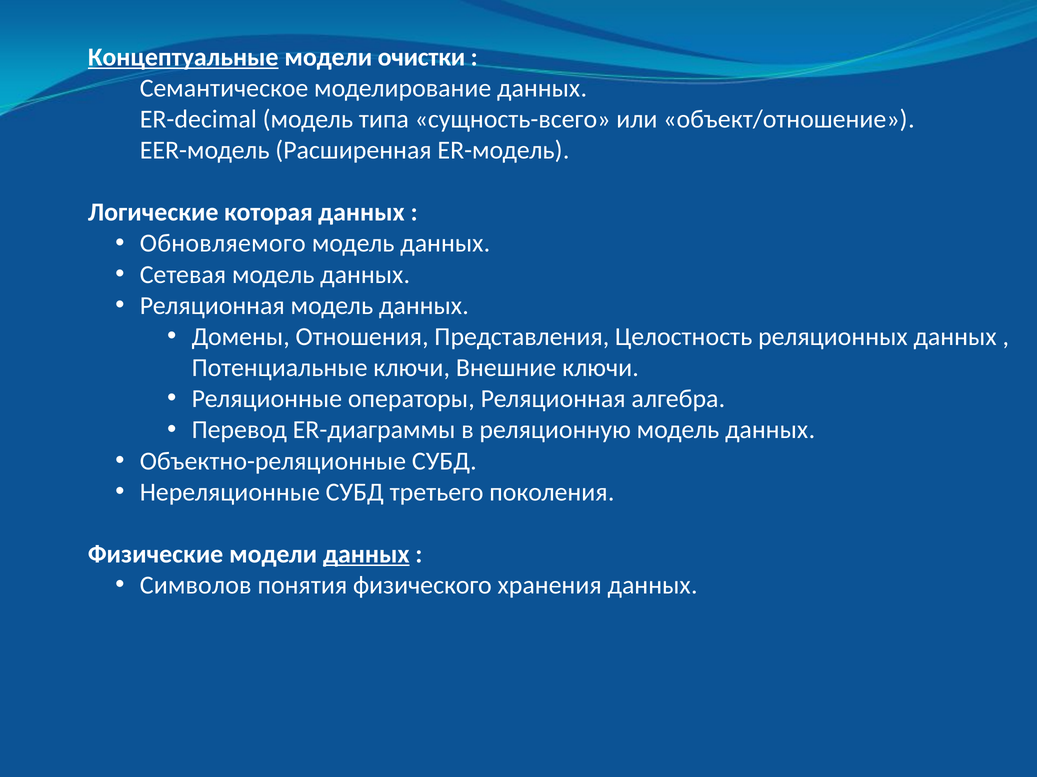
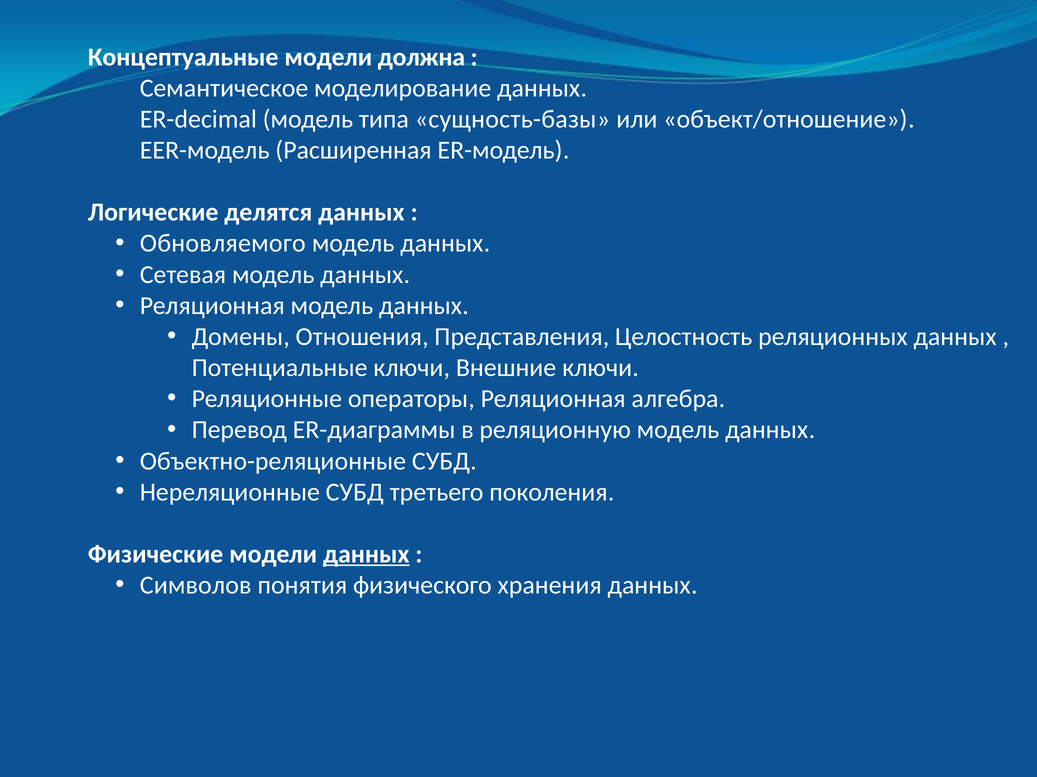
Концептуальные underline: present -> none (183, 57)
очистки: очистки -> должна (421, 57)
сущность-всего: сущность-всего -> сущность-базы (512, 119)
которая: которая -> делятся (268, 213)
